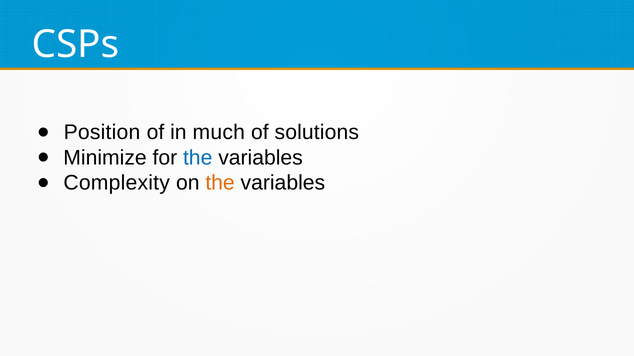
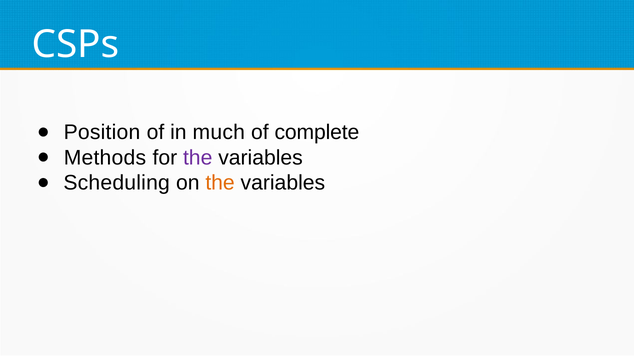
solutions: solutions -> complete (317, 133)
Minimize: Minimize -> Methods (105, 158)
the colour: blue -> purple (198, 158)
Complexity: Complexity -> Scheduling (117, 183)
